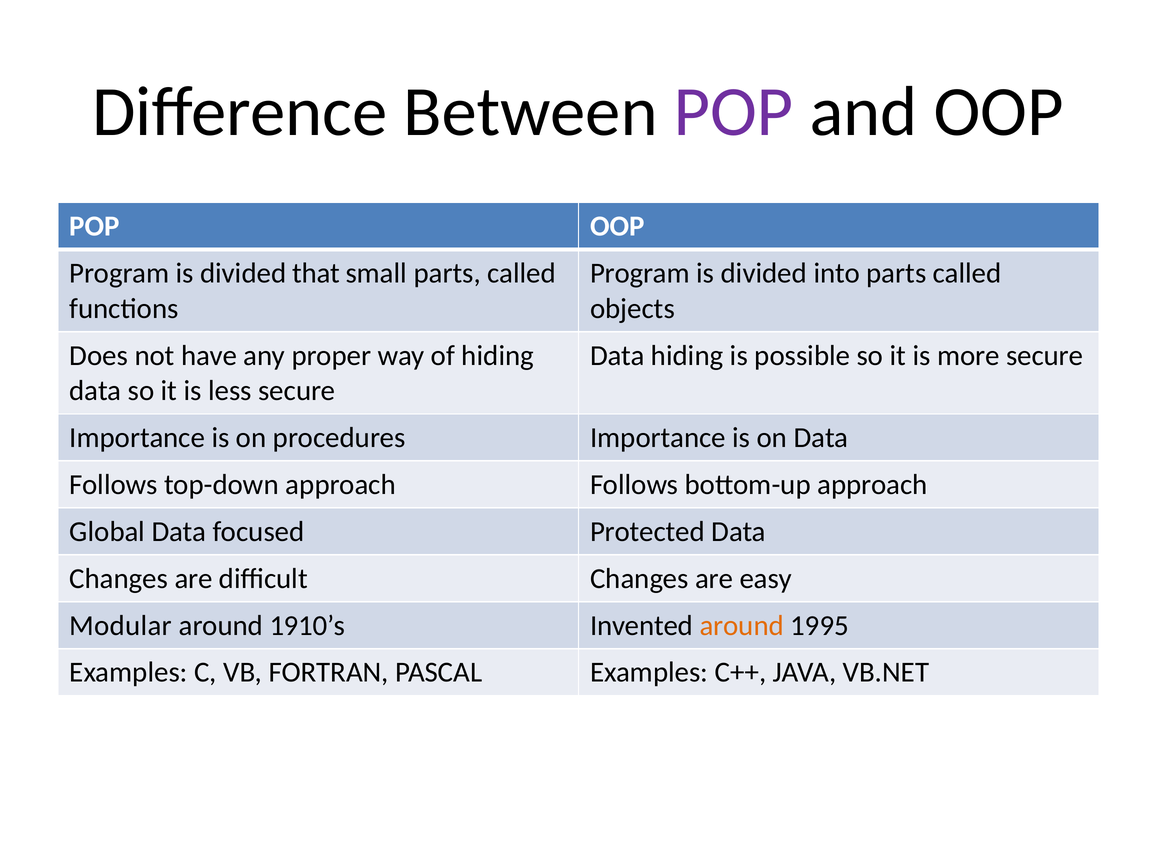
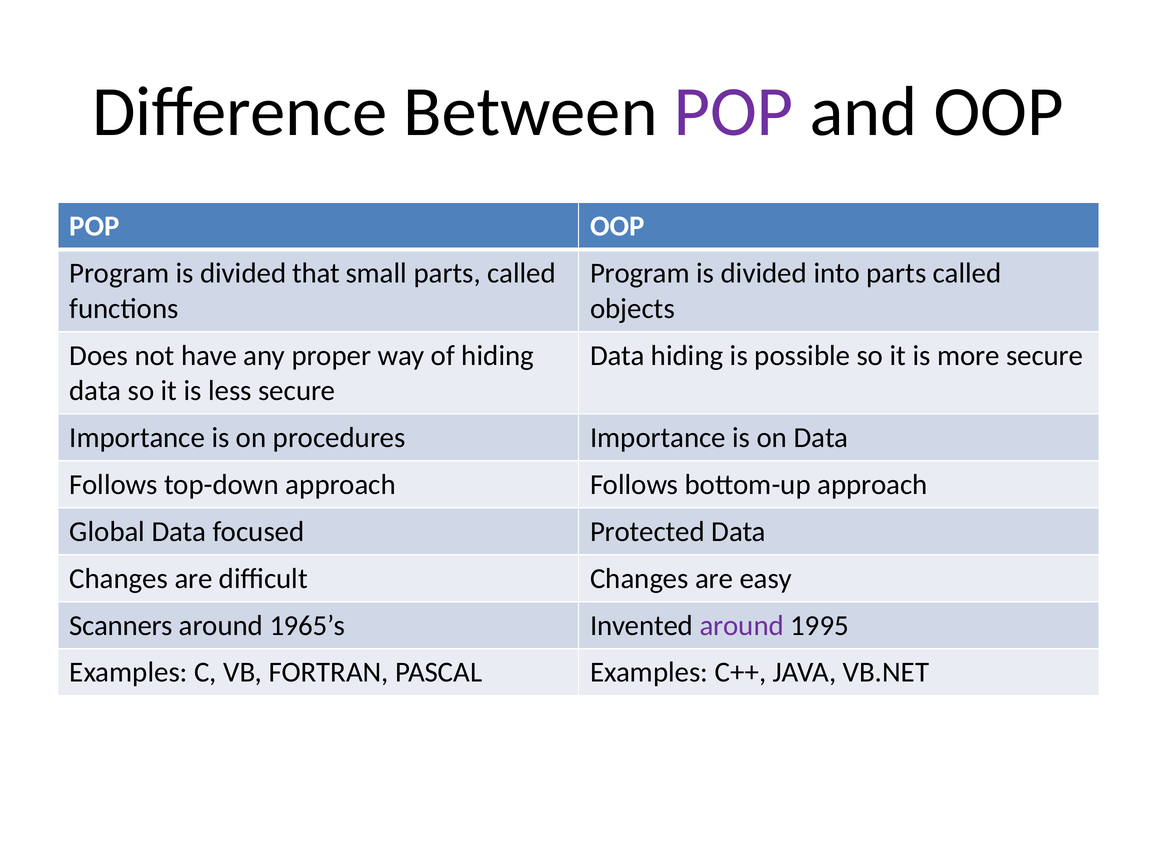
Modular: Modular -> Scanners (121, 625)
1910’s: 1910’s -> 1965’s (307, 625)
around colour: orange -> purple (742, 625)
